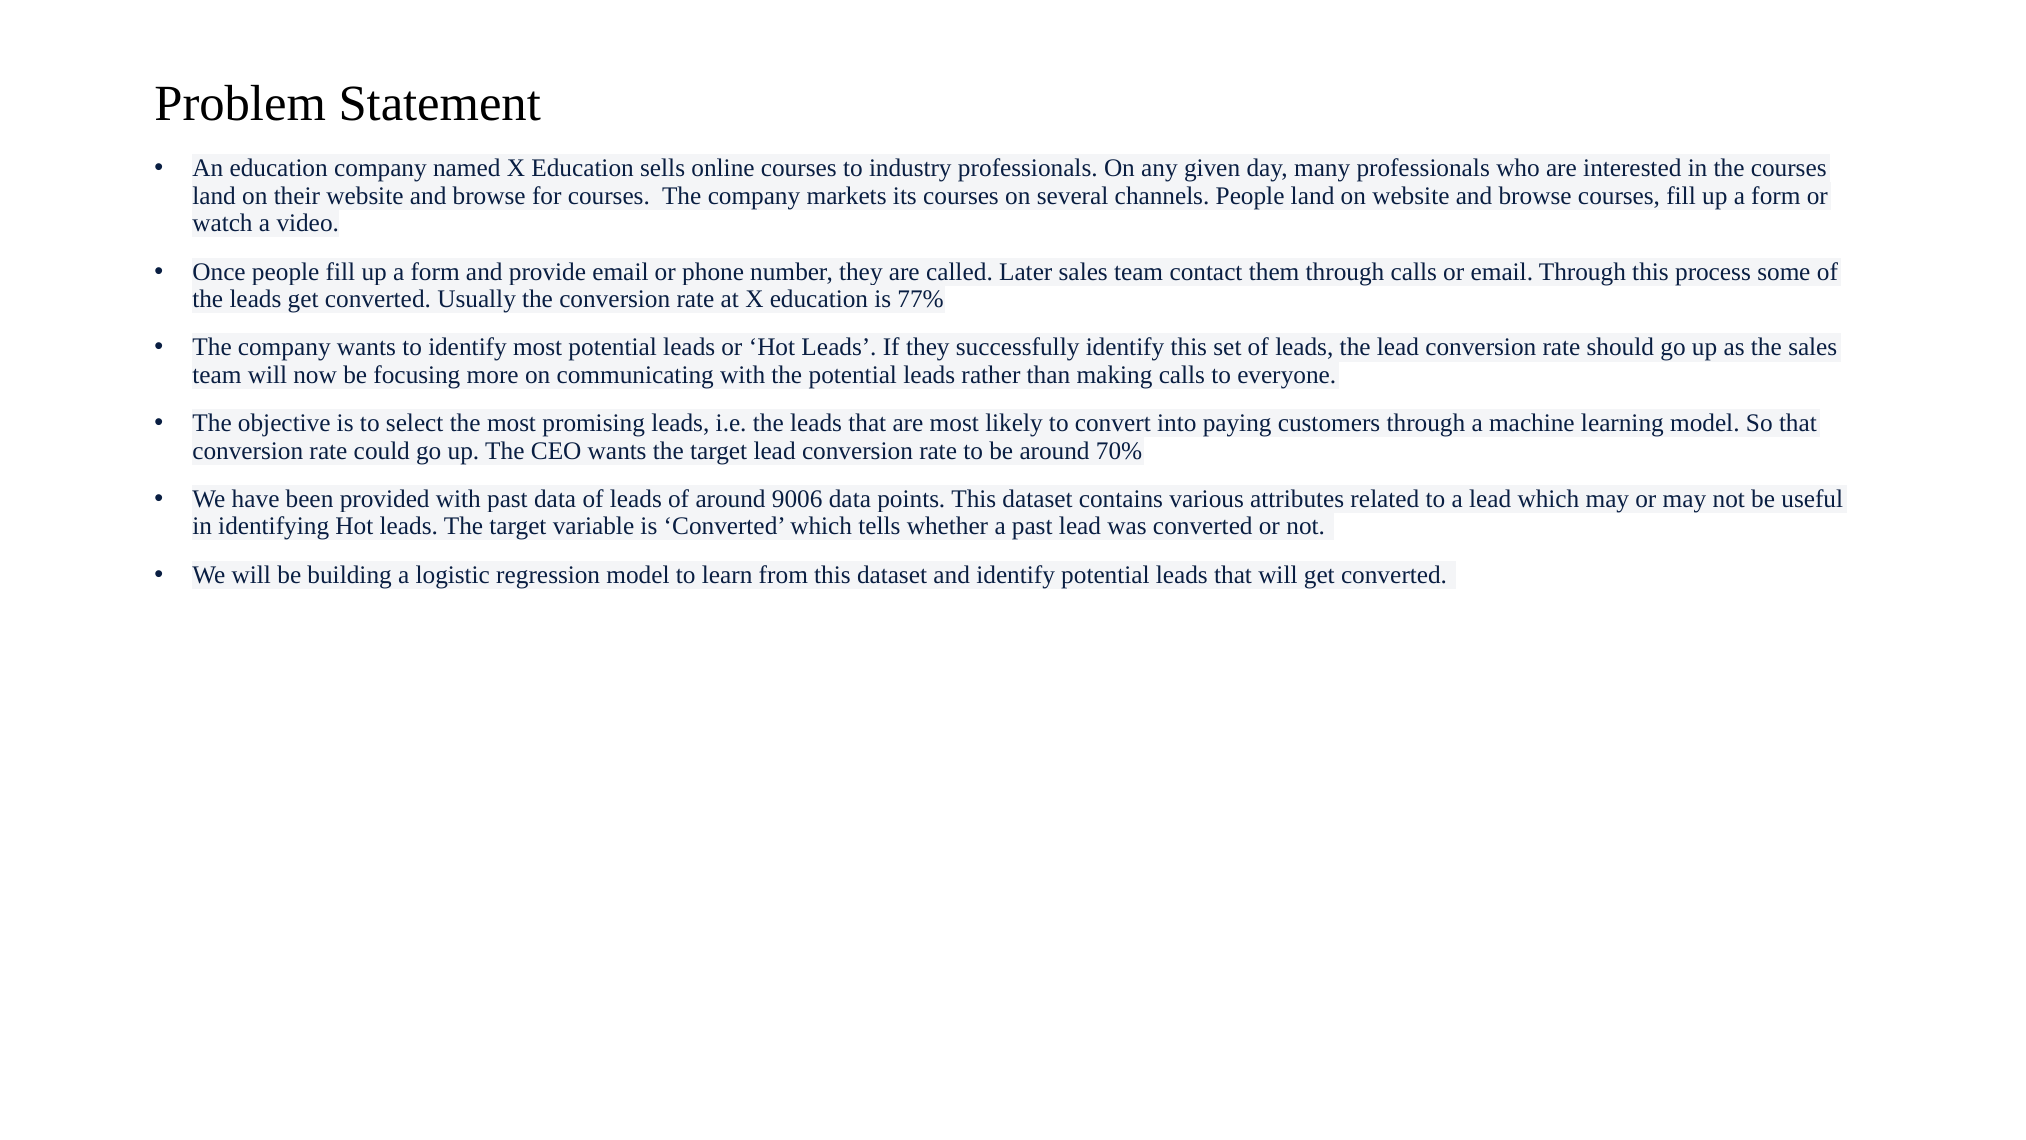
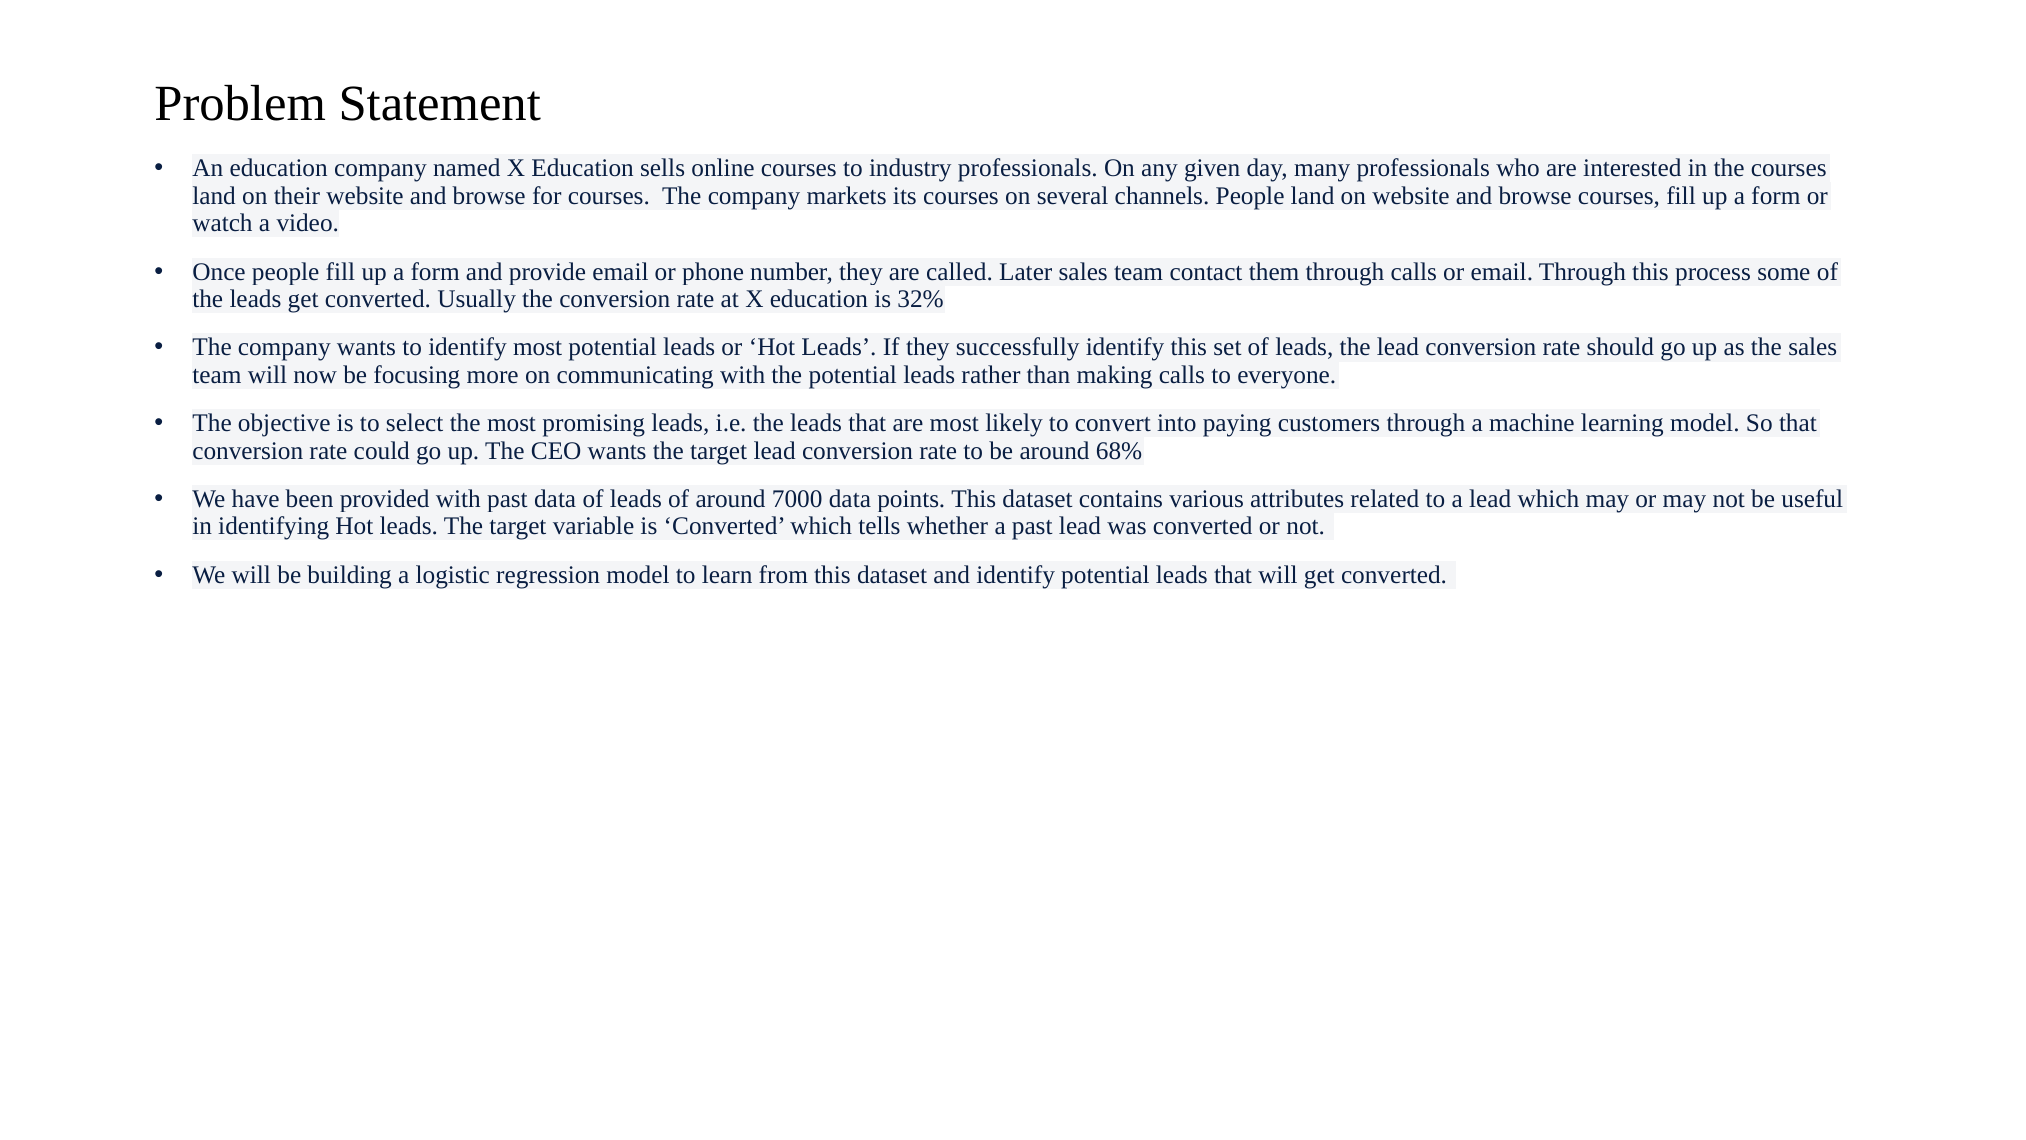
77%: 77% -> 32% (921, 299)
70%: 70% -> 68% (1119, 451)
9006: 9006 -> 7000 (797, 499)
